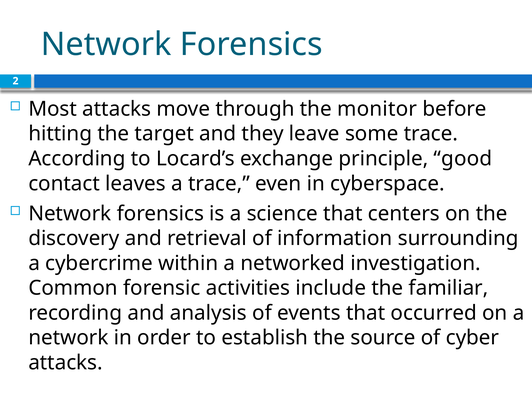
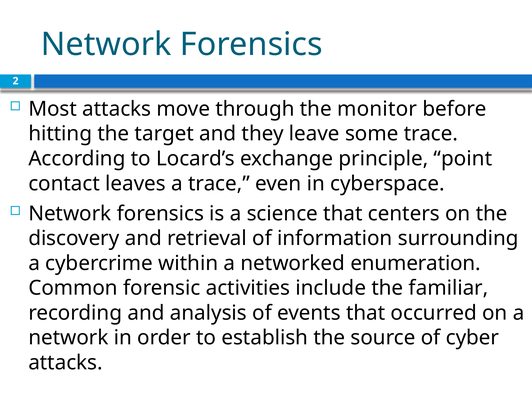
good: good -> point (463, 159)
investigation: investigation -> enumeration (416, 263)
